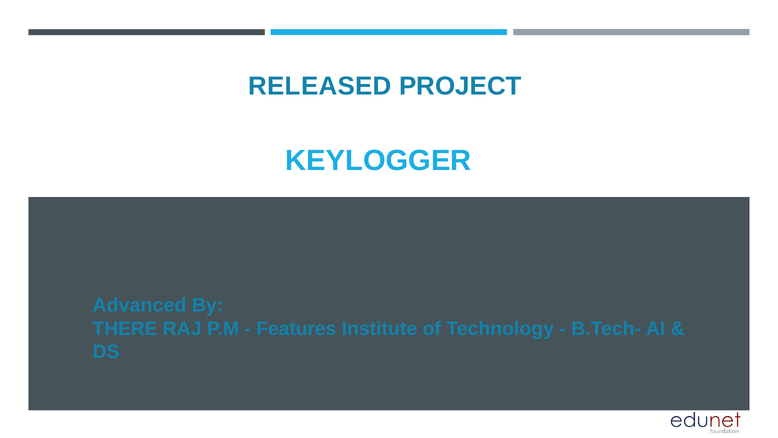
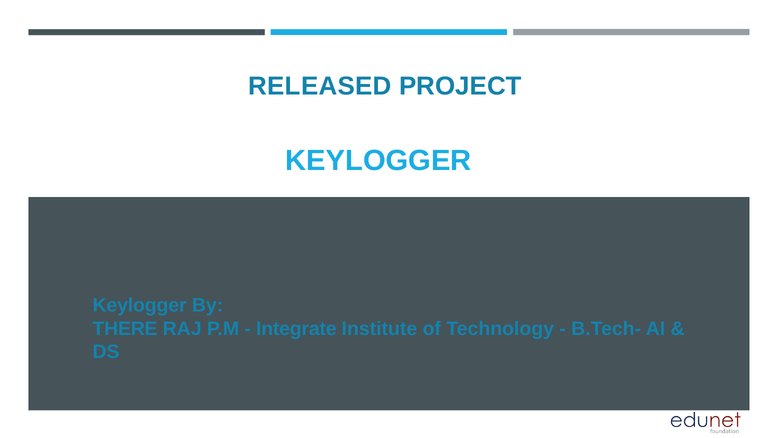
Advanced: Advanced -> Keylogger (140, 305)
Features: Features -> Integrate (296, 328)
